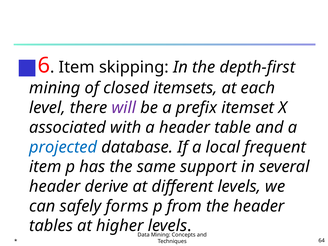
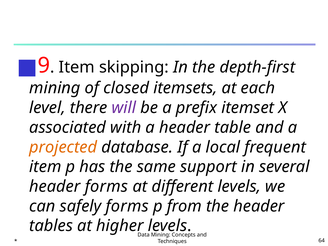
6: 6 -> 9 (44, 65)
projected colour: blue -> orange (63, 147)
header derive: derive -> forms (106, 186)
